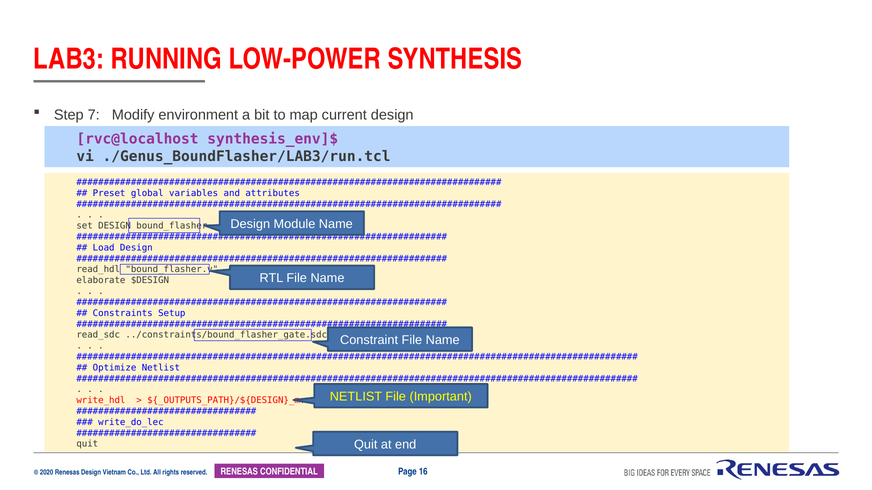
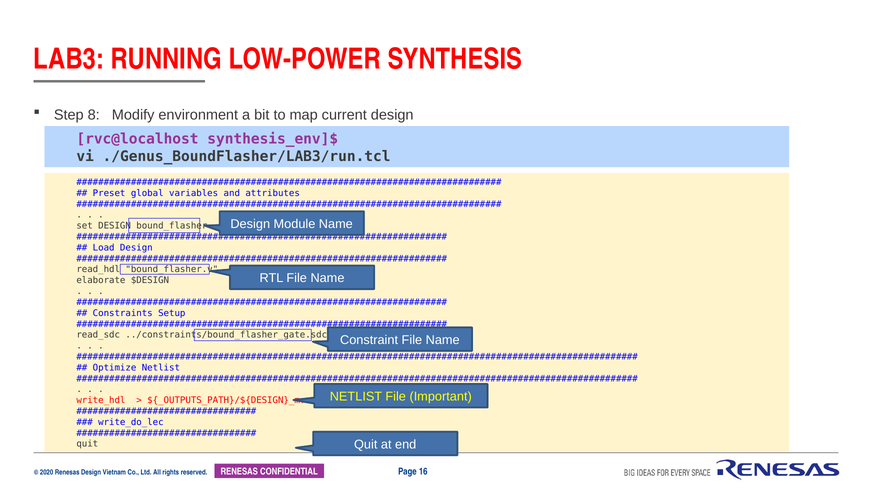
7: 7 -> 8 (94, 115)
